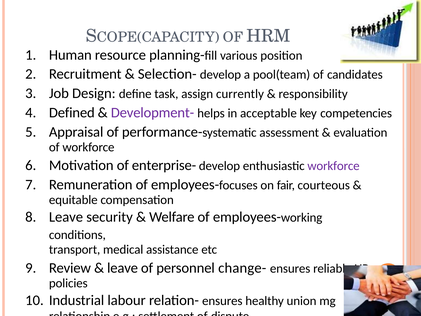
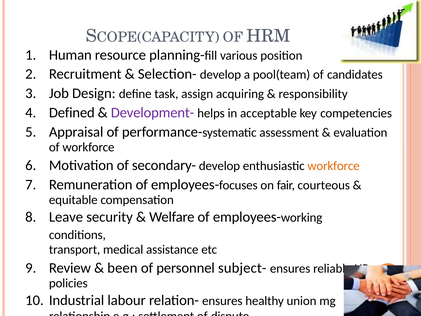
currently: currently -> acquiring (240, 94)
enterprise-: enterprise- -> secondary- (164, 165)
workforce colour: purple -> orange (334, 166)
leave: leave -> been (122, 268)
change-: change- -> subject- (242, 268)
